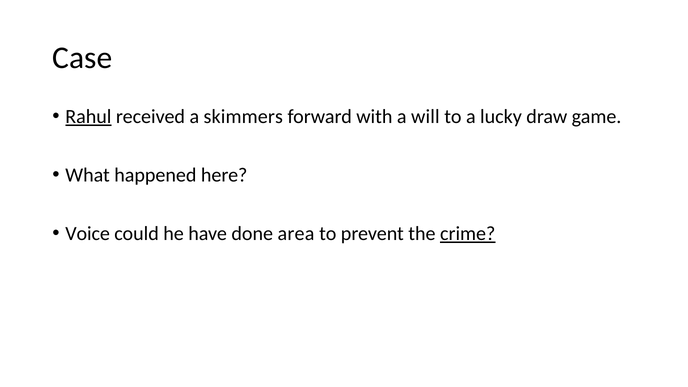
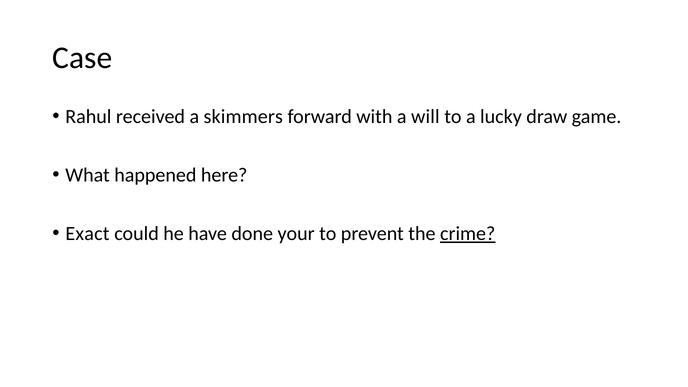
Rahul underline: present -> none (88, 117)
Voice: Voice -> Exact (87, 234)
area: area -> your (296, 234)
